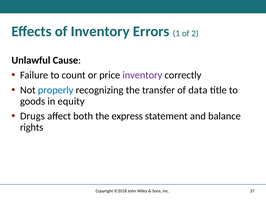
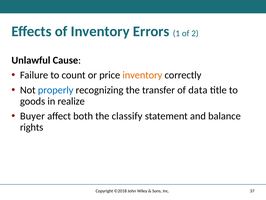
inventory colour: purple -> orange (142, 75)
equity: equity -> realize (71, 101)
Drugs: Drugs -> Buyer (32, 116)
express: express -> classify (127, 116)
